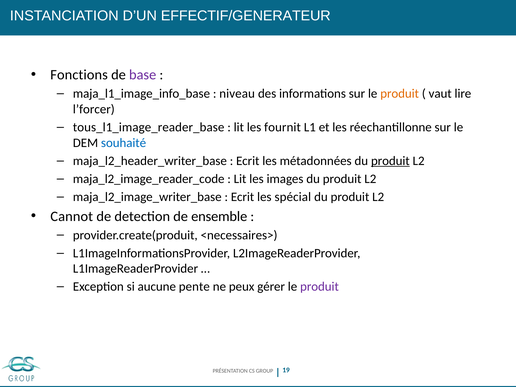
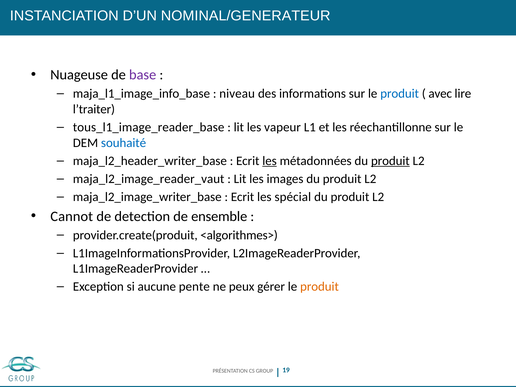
EFFECTIF/GENERATEUR: EFFECTIF/GENERATEUR -> NOMINAL/GENERATEUR (246, 16)
Fonctions: Fonctions -> Nuageuse (79, 75)
produit colour: orange -> blue (400, 94)
vaut: vaut -> avec (440, 94)
l’forcer: l’forcer -> l’traiter (94, 109)
fournit: fournit -> vapeur (283, 127)
les underline: none -> present (270, 161)
maja_l2_image_reader_code: maja_l2_image_reader_code -> maja_l2_image_reader_vaut (149, 179)
<necessaires>: <necessaires> -> <algorithmes> (239, 235)
produit colour: purple -> orange (319, 287)
